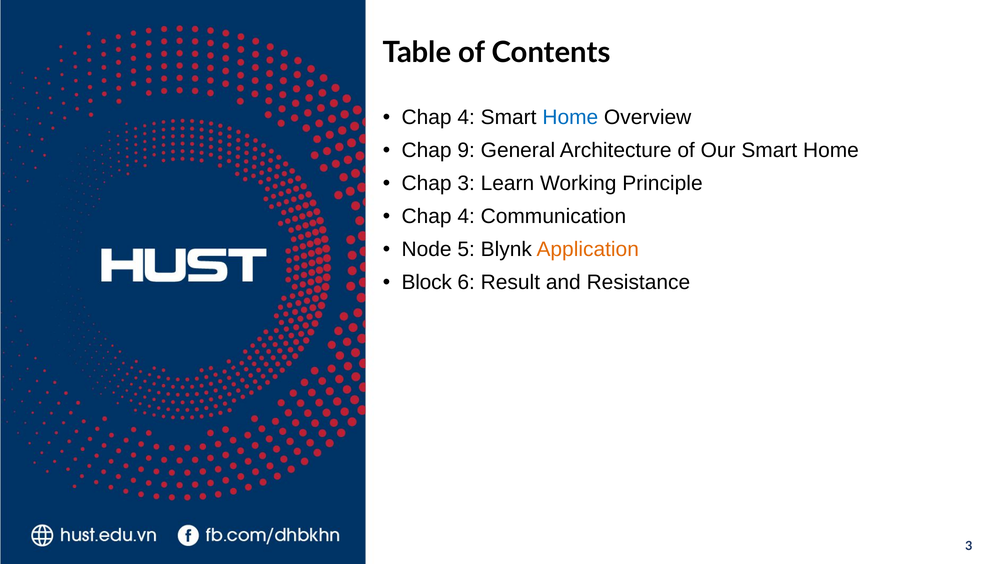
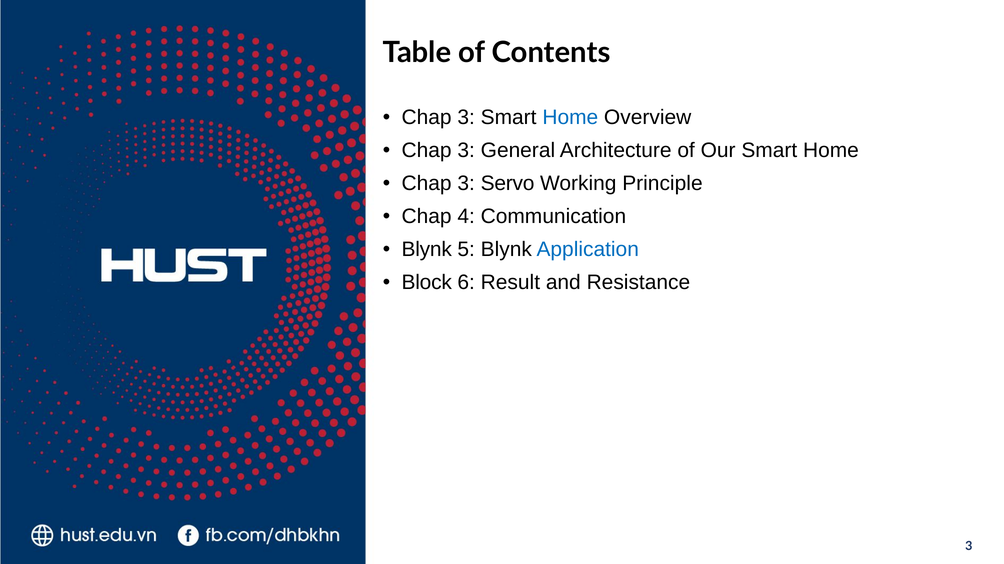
4: 4 -> 3 (466, 118)
9: 9 -> 3 (466, 151)
Learn: Learn -> Servo (508, 184)
Node: Node -> Blynk (427, 250)
Application colour: orange -> blue (588, 250)
